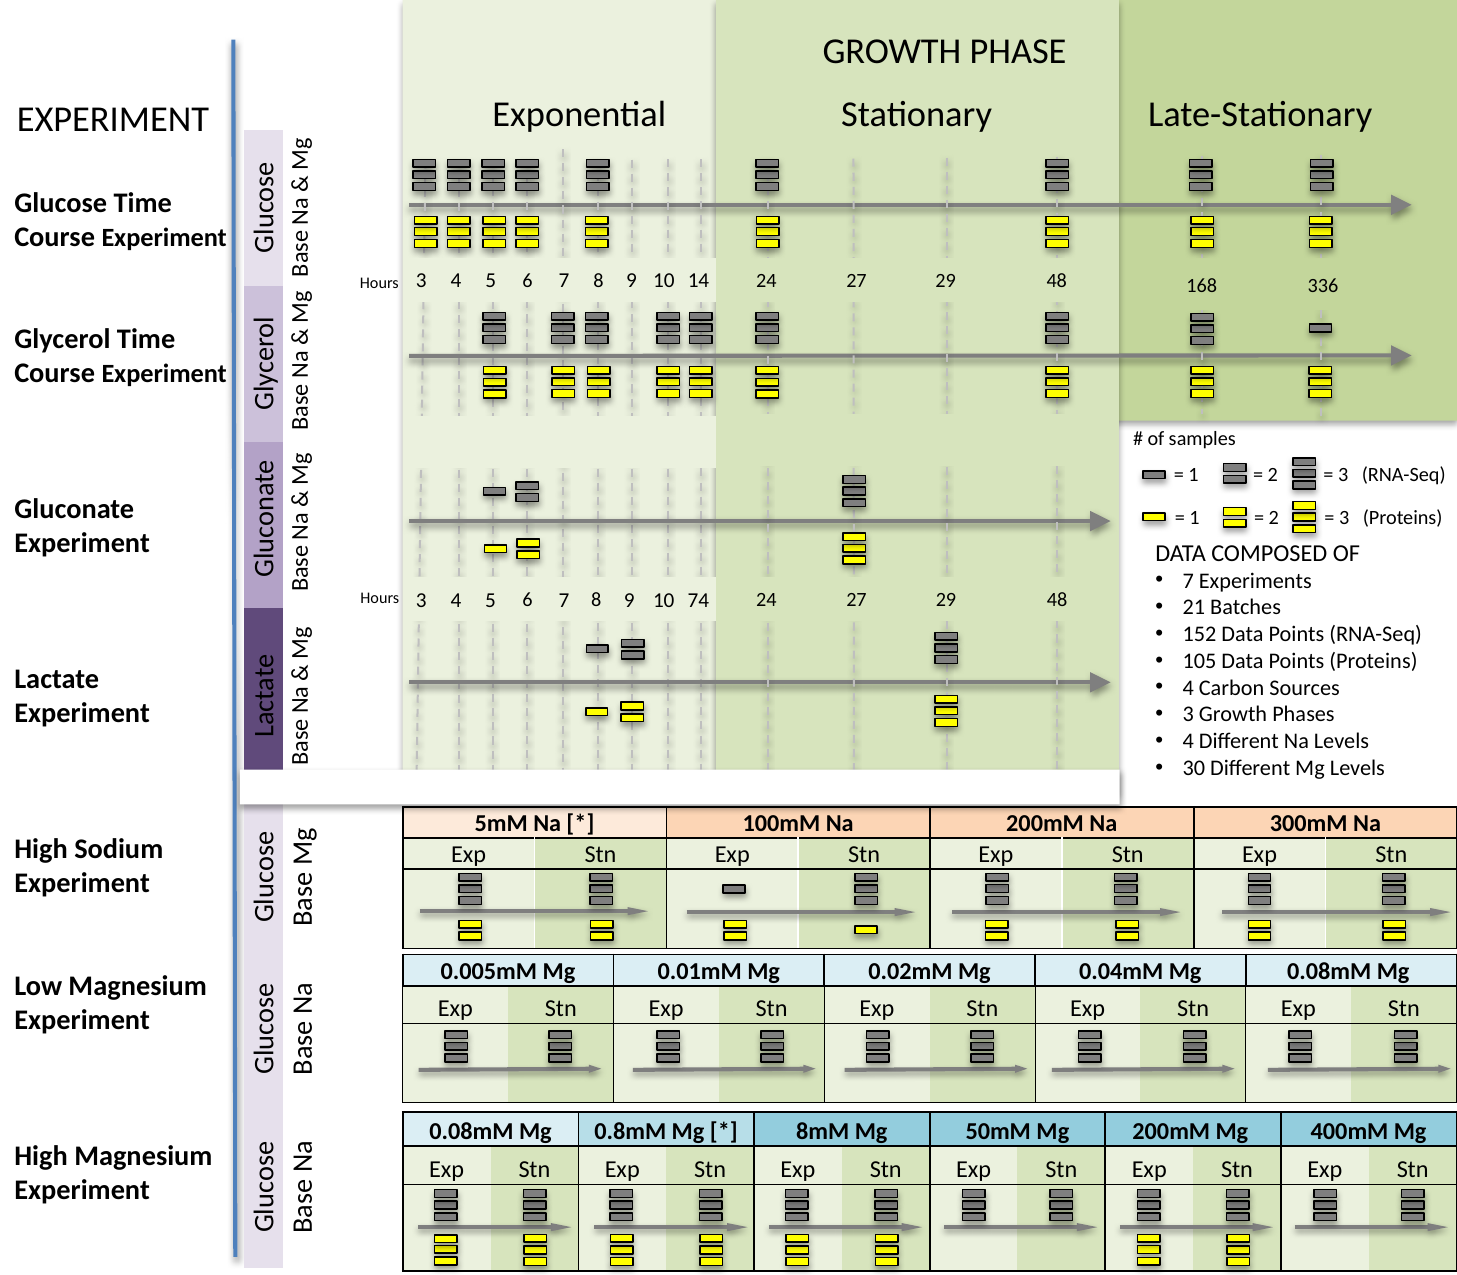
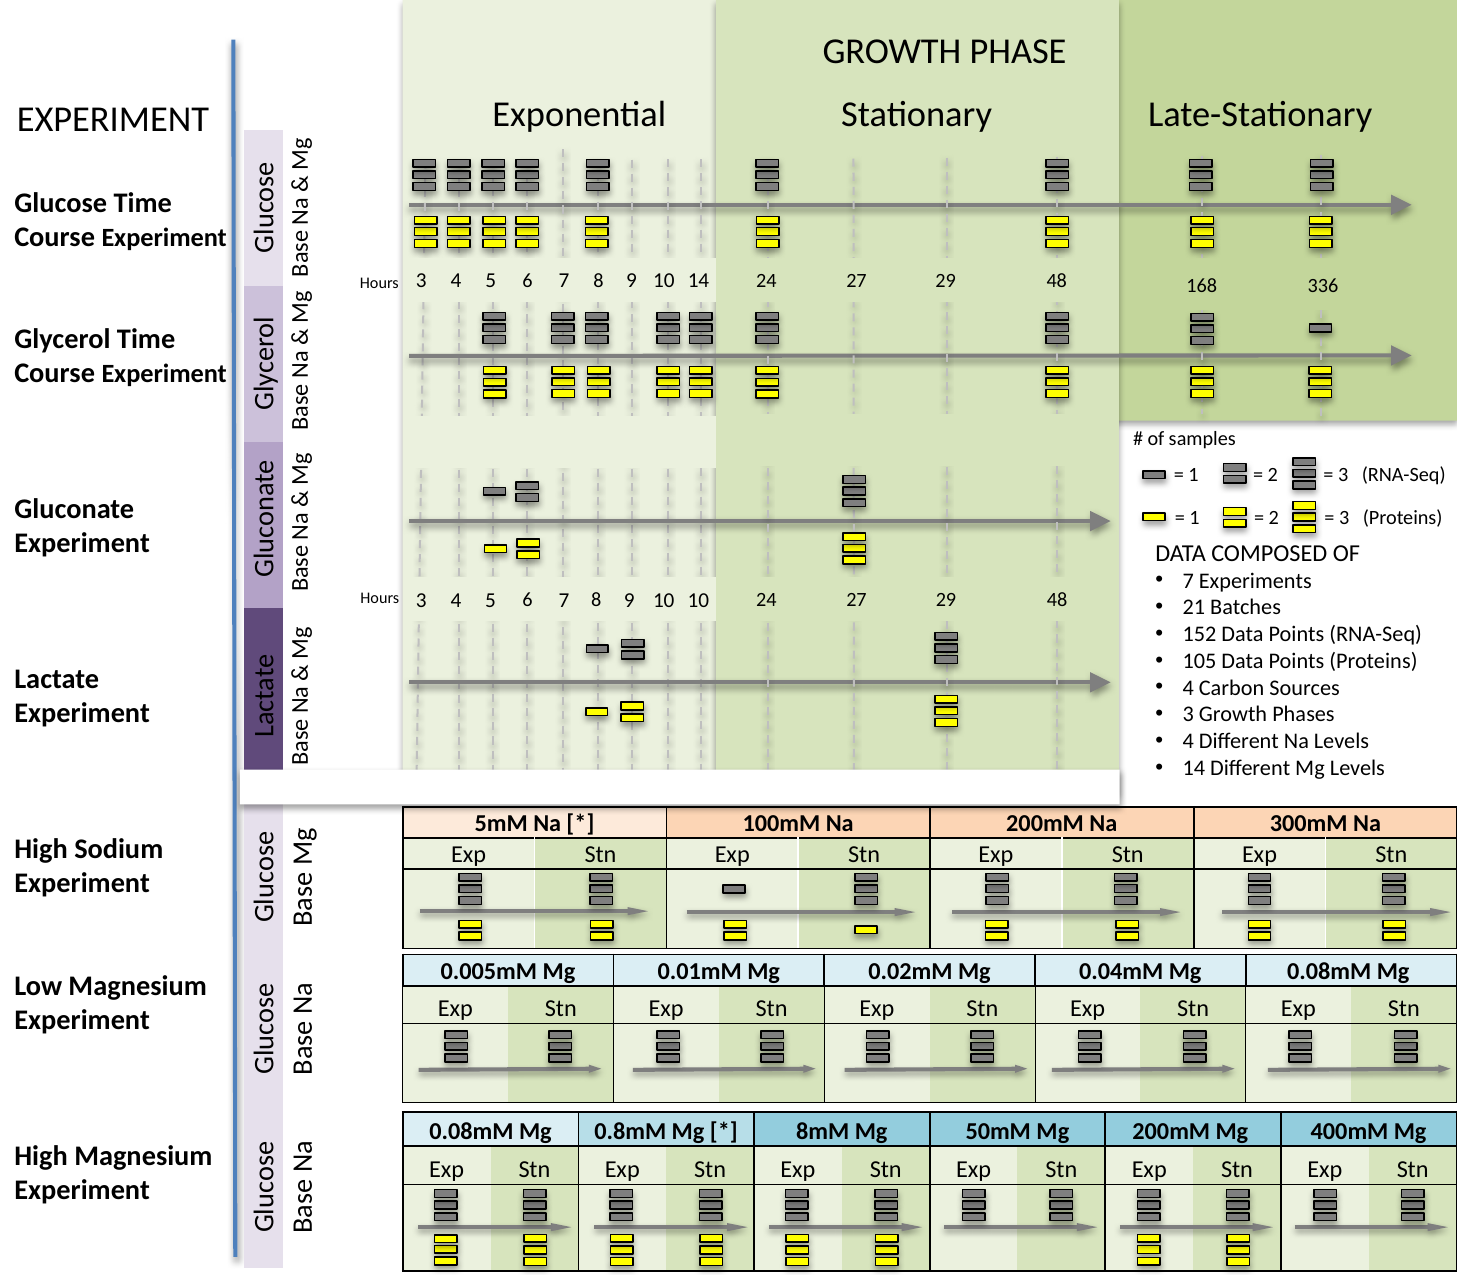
10 74: 74 -> 10 (698, 600)
30: 30 -> 14 (1194, 768)
